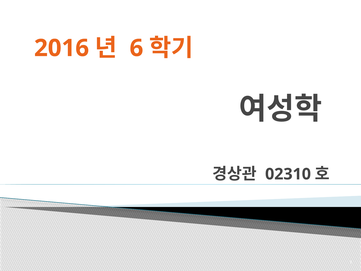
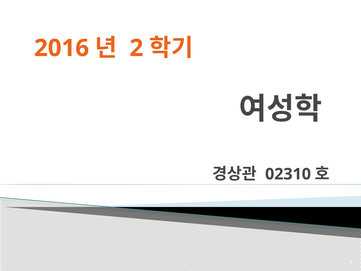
6: 6 -> 2 (136, 48)
